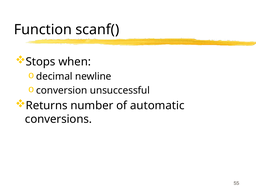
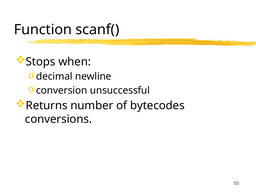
automatic: automatic -> bytecodes (157, 106)
